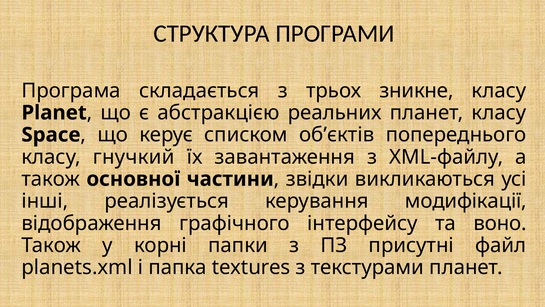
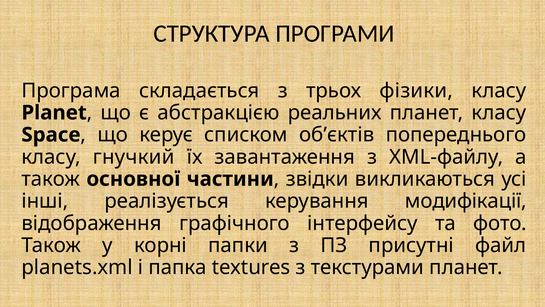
зникне: зникне -> фізики (416, 90)
воно: воно -> фото (500, 223)
